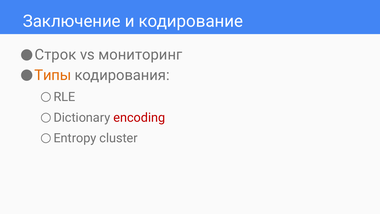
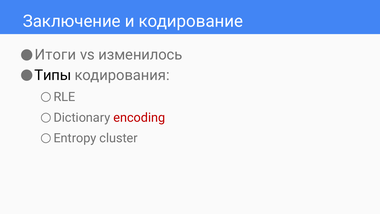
Строк: Строк -> Итоги (55, 55)
мониторинг: мониторинг -> изменилось (140, 55)
Типы colour: orange -> black (53, 75)
